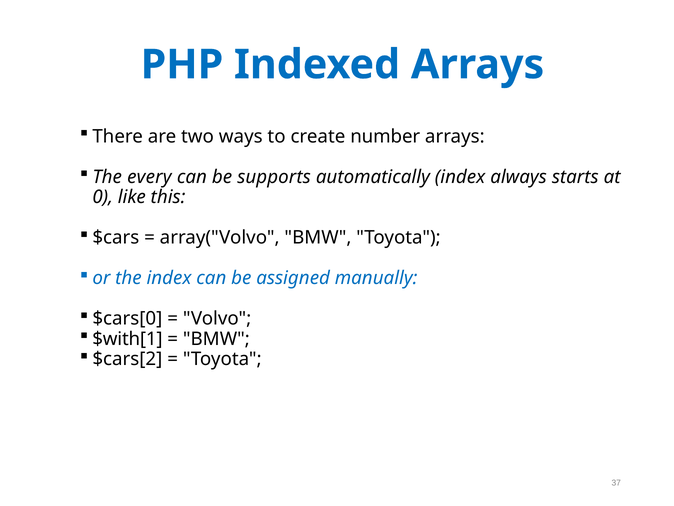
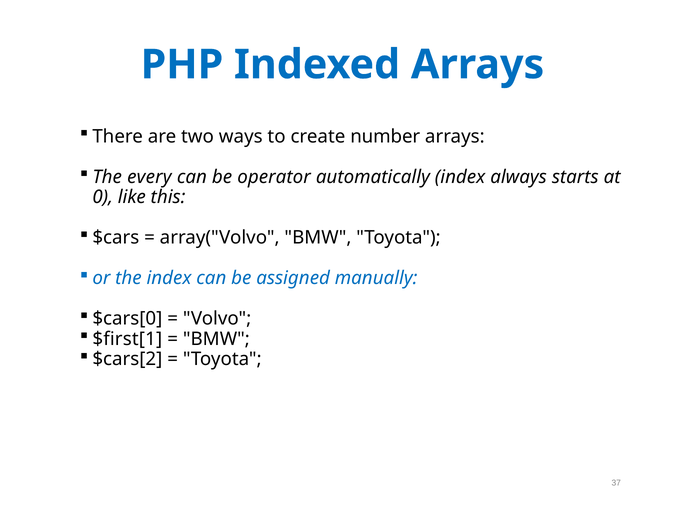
supports: supports -> operator (274, 177)
$with[1: $with[1 -> $first[1 (127, 339)
